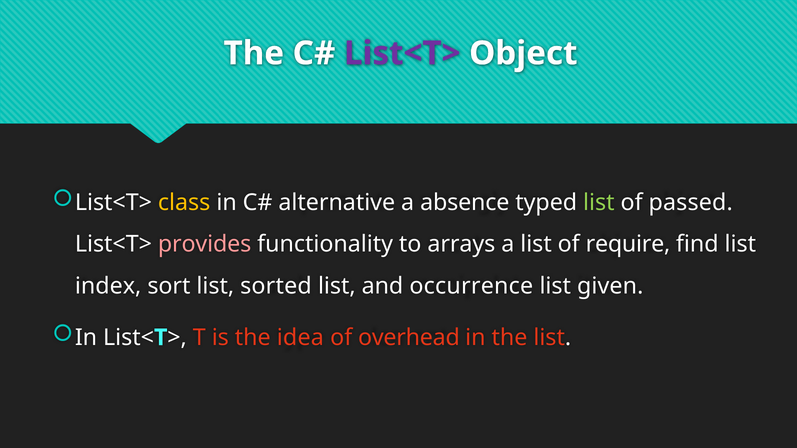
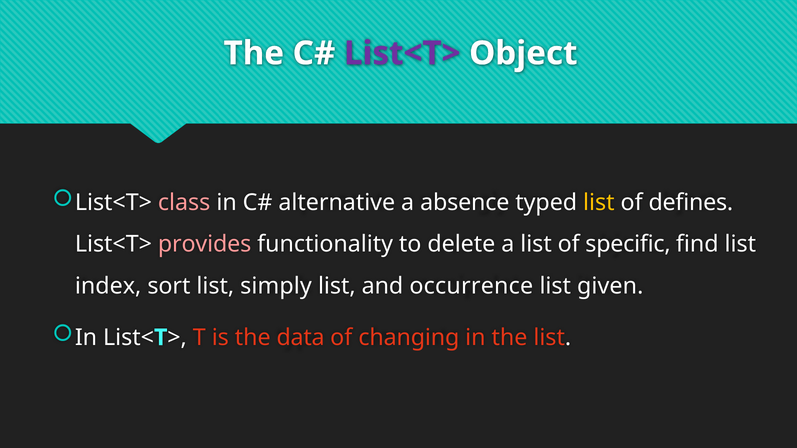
class colour: yellow -> pink (184, 203)
list colour: light green -> yellow (599, 203)
passed: passed -> defines (691, 203)
arrays: arrays -> delete (461, 244)
require: require -> specific (628, 244)
sorted: sorted -> simply (276, 286)
idea: idea -> data (301, 338)
overhead: overhead -> changing (409, 338)
